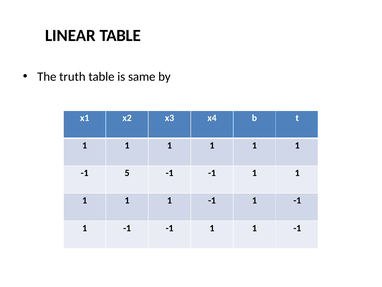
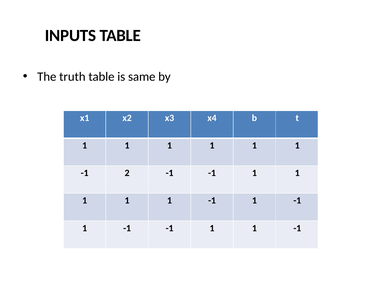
LINEAR: LINEAR -> INPUTS (70, 35)
5: 5 -> 2 (127, 173)
